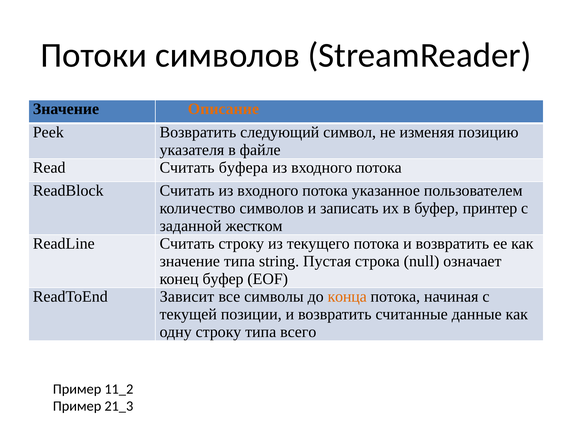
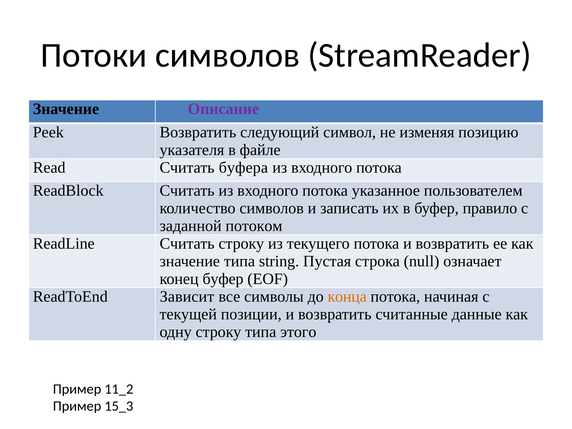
Описание colour: orange -> purple (223, 109)
принтер: принтер -> правило (490, 208)
жестком: жестком -> потоком (254, 226)
всего: всего -> этого (298, 332)
21_3: 21_3 -> 15_3 (119, 406)
